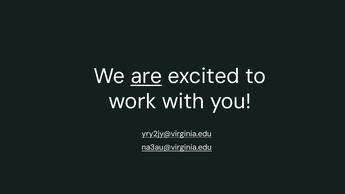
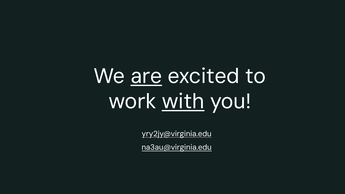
with underline: none -> present (183, 102)
